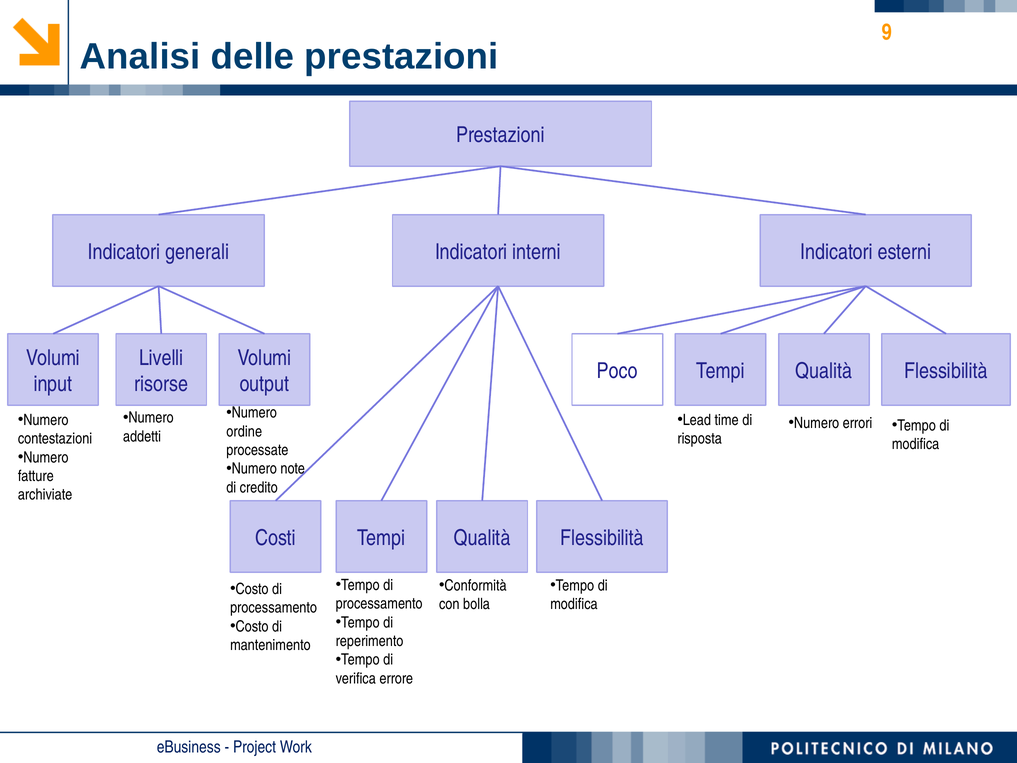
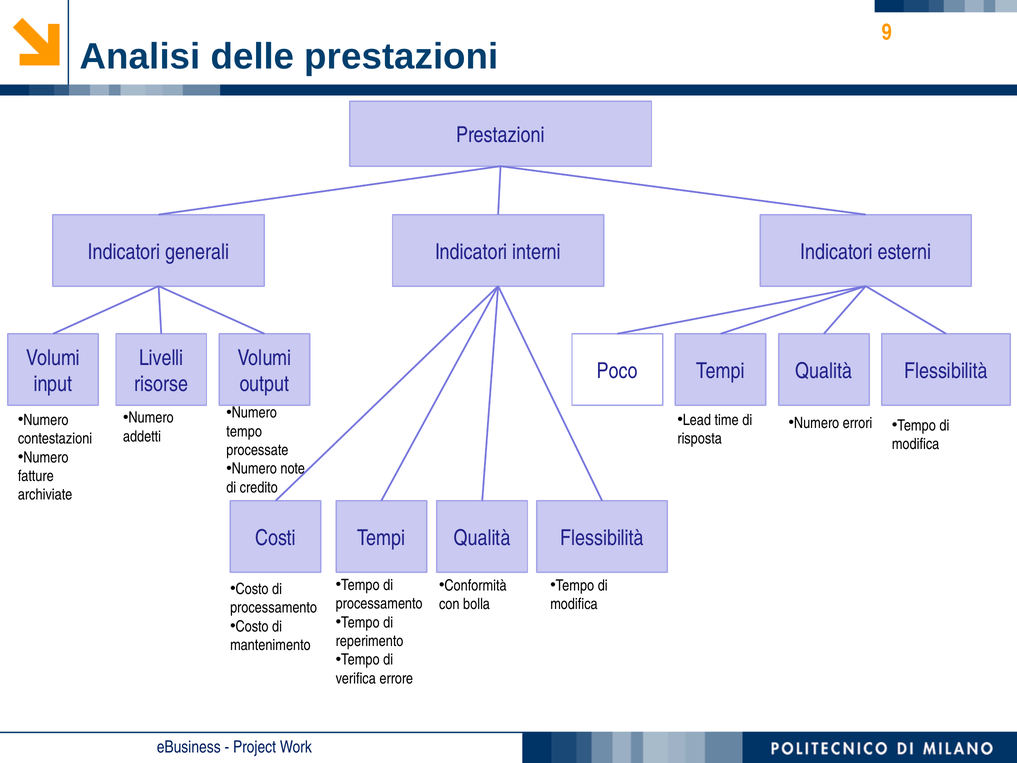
ordine: ordine -> tempo (244, 431)
